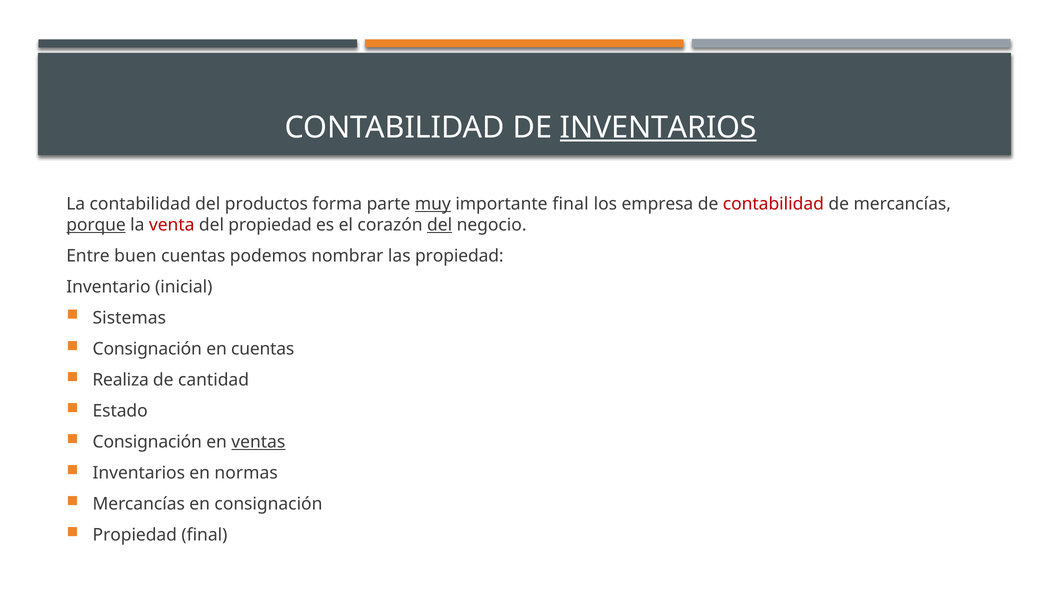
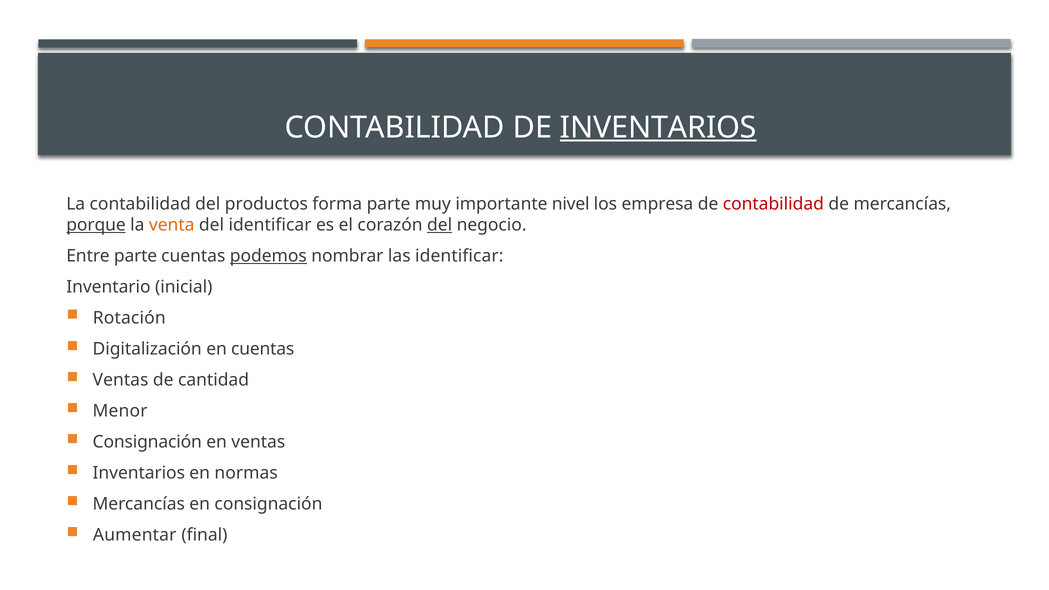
muy underline: present -> none (433, 204)
importante final: final -> nivel (571, 204)
venta colour: red -> orange (172, 225)
del propiedad: propiedad -> identificar (270, 225)
Entre buen: buen -> parte (136, 256)
podemos underline: none -> present (268, 256)
las propiedad: propiedad -> identificar (459, 256)
Sistemas: Sistemas -> Rotación (129, 318)
Consignación: Consignación -> Digitalización (147, 349)
Realiza: Realiza -> Ventas (121, 380)
Estado: Estado -> Menor (120, 411)
ventas underline: present -> none (258, 442)
Propiedad: Propiedad -> Aumentar (135, 535)
